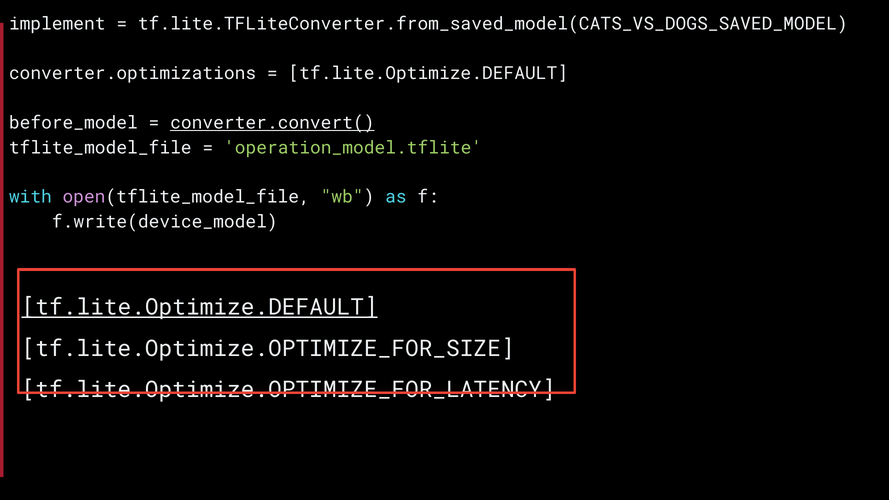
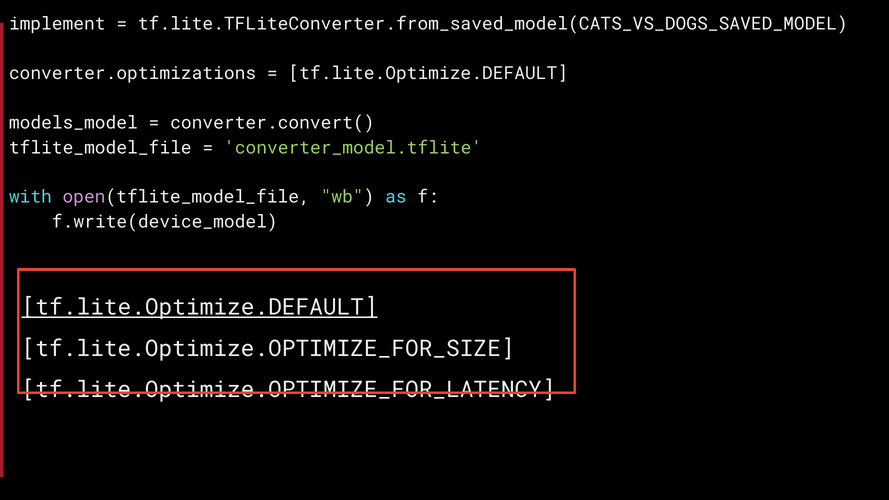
before_model: before_model -> models_model (73, 123)
converter.convert( underline: present -> none (272, 123)
operation_model.tflite: operation_model.tflite -> converter_model.tflite (353, 148)
